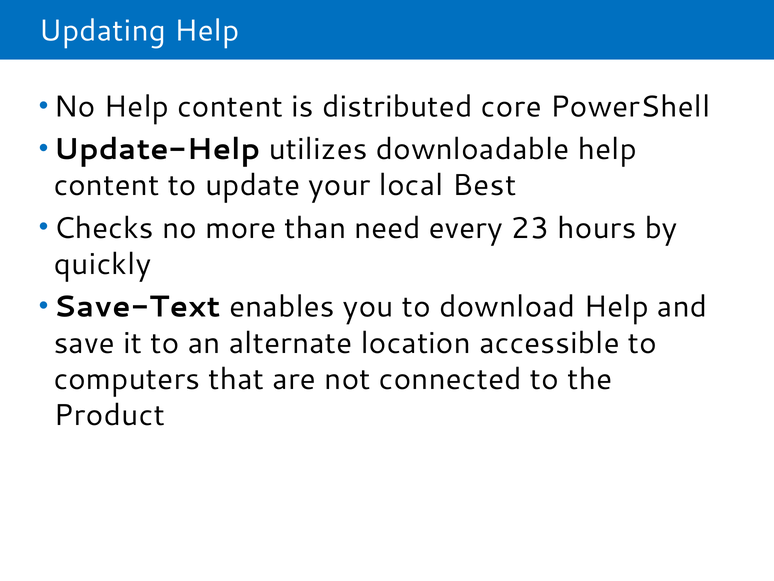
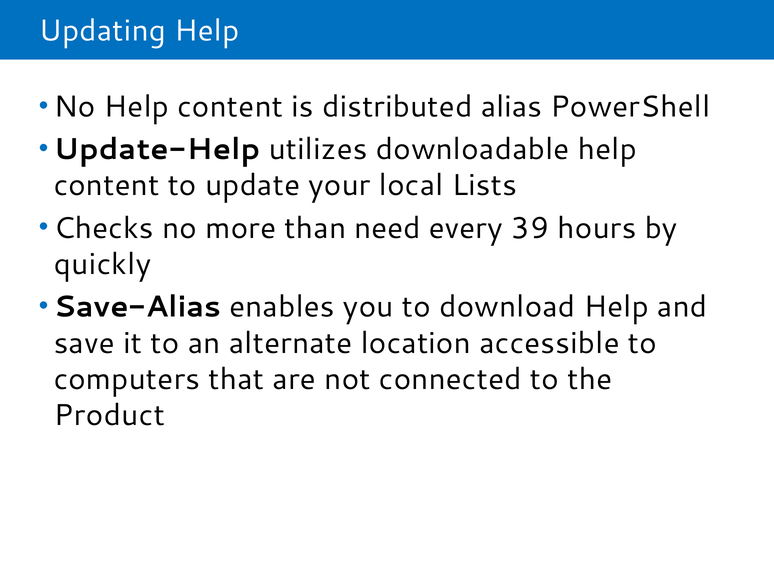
core: core -> alias (511, 107)
Best: Best -> Lists (484, 185)
23: 23 -> 39 (530, 228)
Save-Text: Save-Text -> Save-Alias (137, 307)
